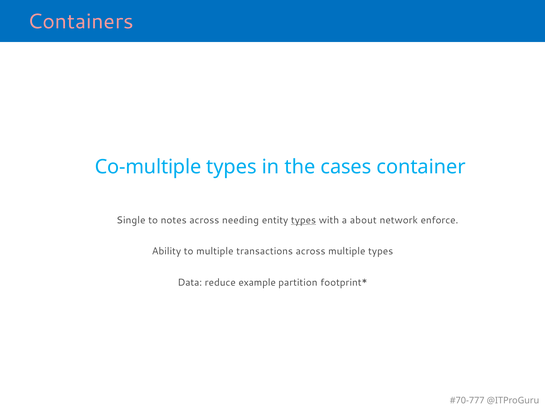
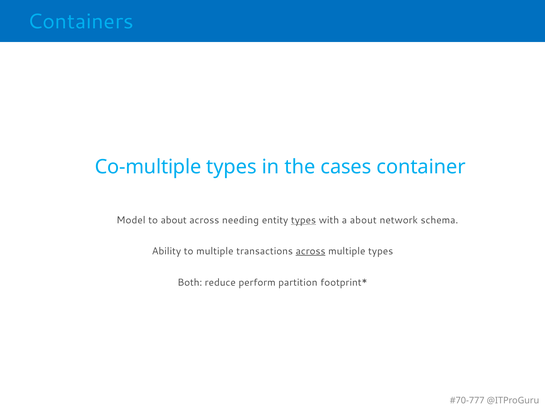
Containers colour: pink -> light blue (81, 22)
Single: Single -> Model (131, 220)
to notes: notes -> about (174, 220)
enforce: enforce -> schema (439, 220)
across underline: none -> present (311, 251)
Data: Data -> Both (190, 283)
example: example -> perform (257, 283)
